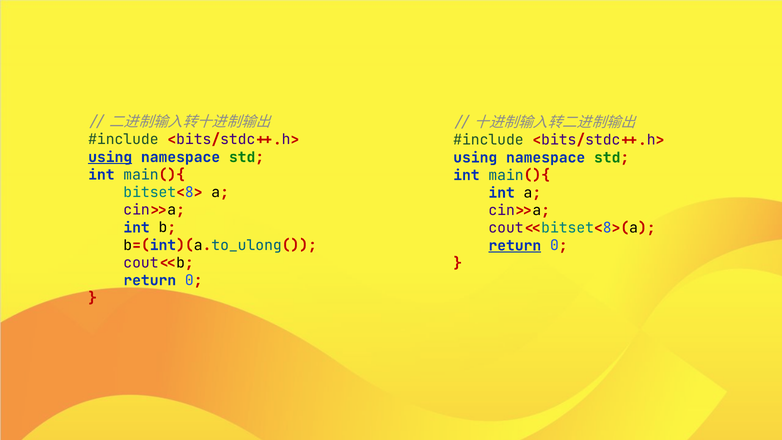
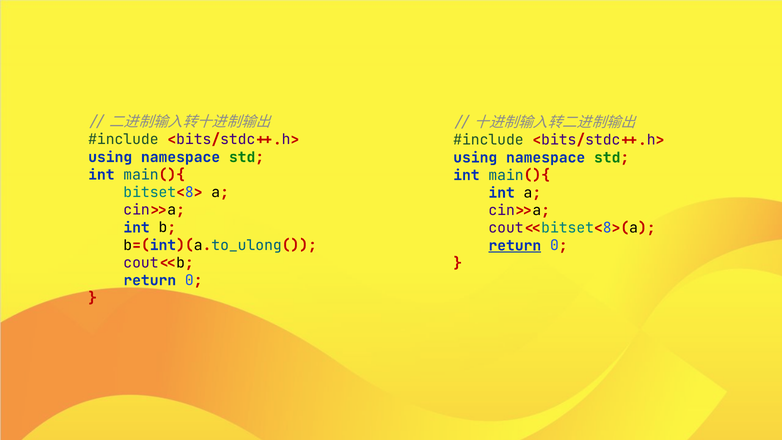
using underline: present -> none (110, 157)
